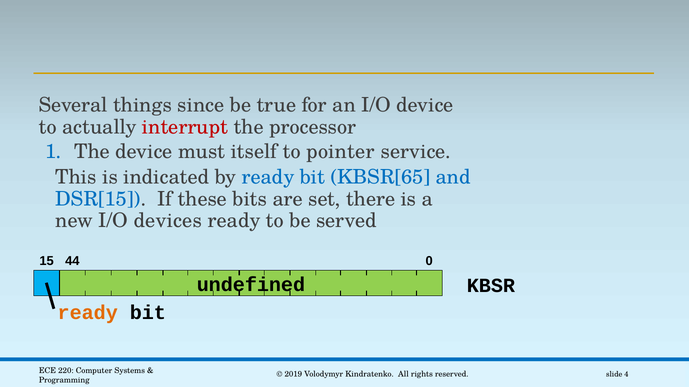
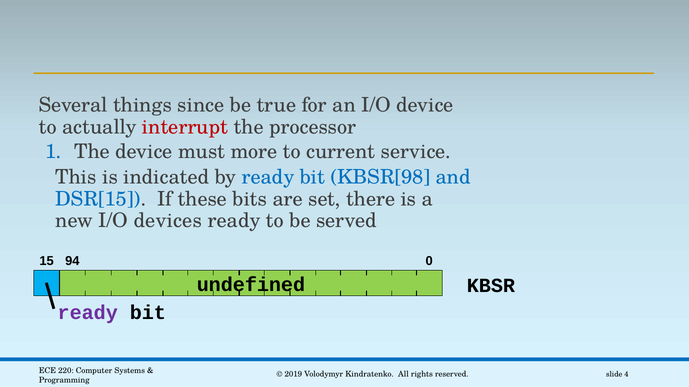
itself: itself -> more (254, 152)
pointer: pointer -> current (341, 152)
KBSR[65: KBSR[65 -> KBSR[98 (380, 178)
44: 44 -> 94 (72, 261)
ready colour: orange -> purple (88, 313)
